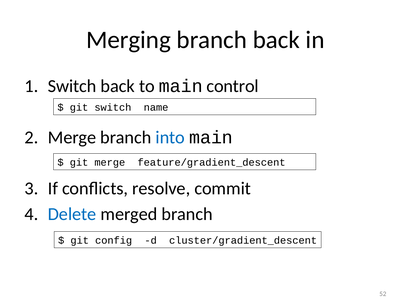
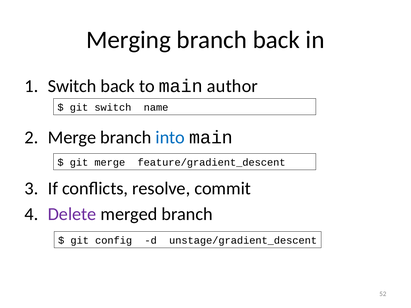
control: control -> author (232, 86)
Delete colour: blue -> purple (72, 214)
cluster/gradient_descent: cluster/gradient_descent -> unstage/gradient_descent (243, 241)
